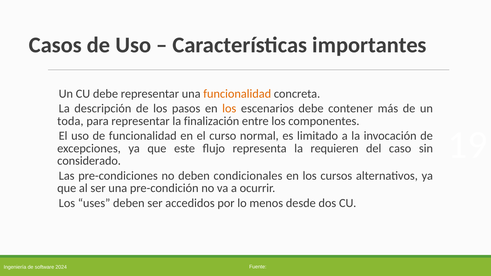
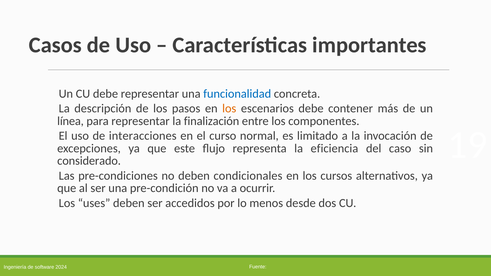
funcionalidad colour: orange -> blue (237, 94)
toda: toda -> línea (70, 121)
de funcionalidad: funcionalidad -> interacciones (143, 136)
requieren: requieren -> eficiencia (334, 148)
